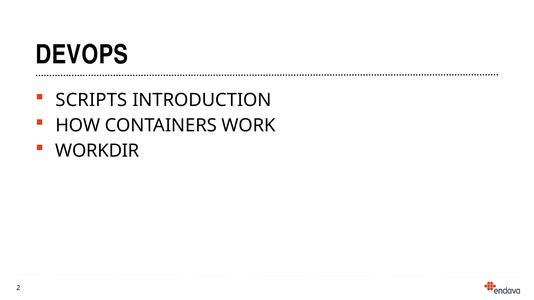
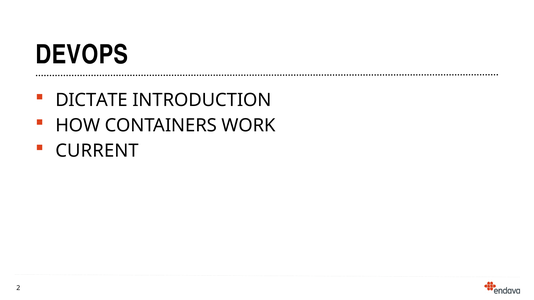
SCRIPTS: SCRIPTS -> DICTATE (92, 100)
WORKDIR: WORKDIR -> CURRENT (97, 151)
